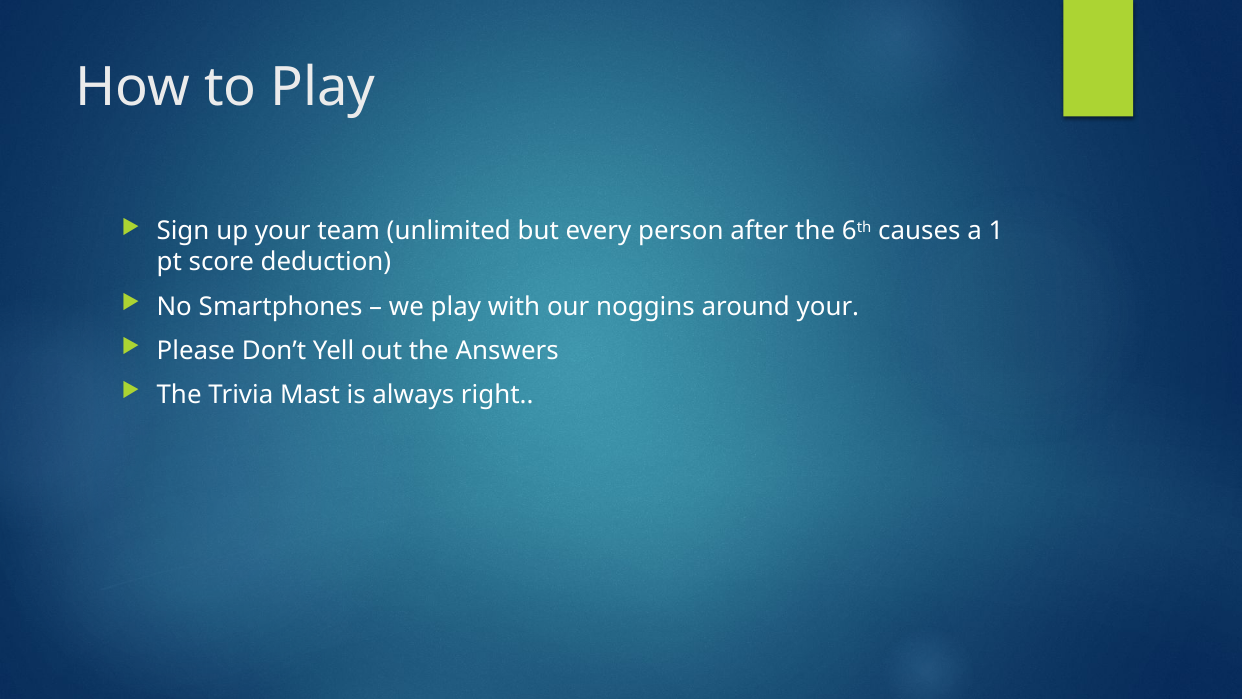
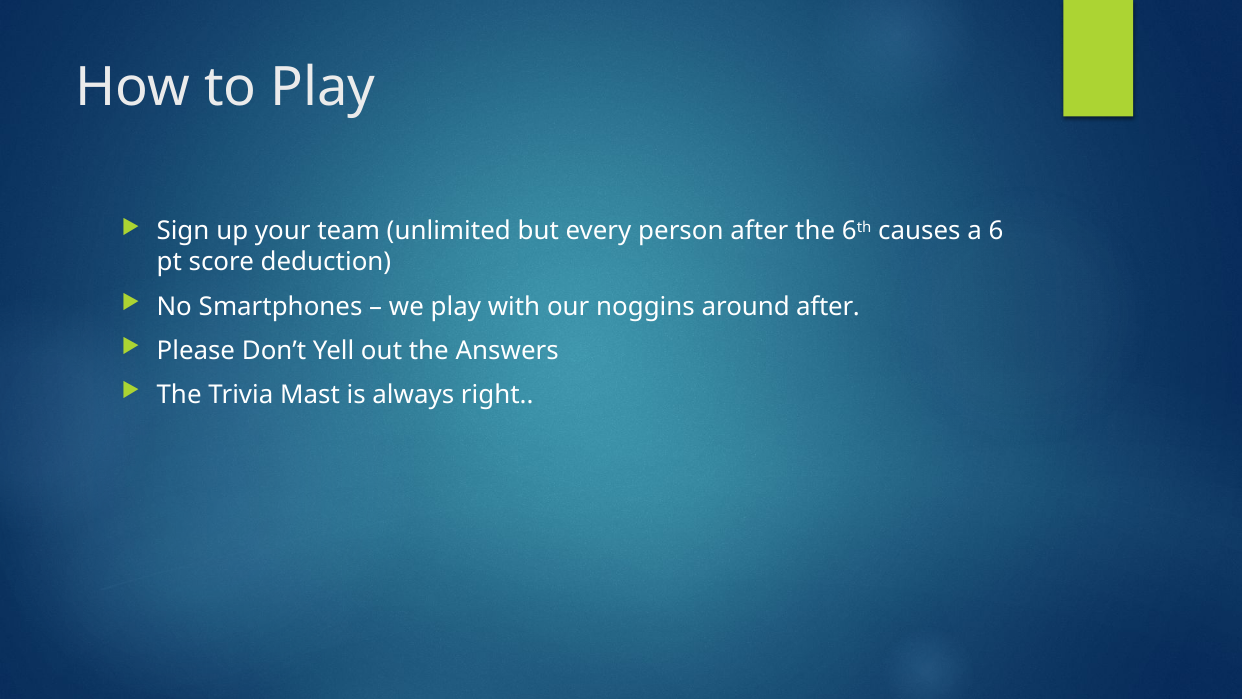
1: 1 -> 6 (996, 231)
around your: your -> after (828, 306)
